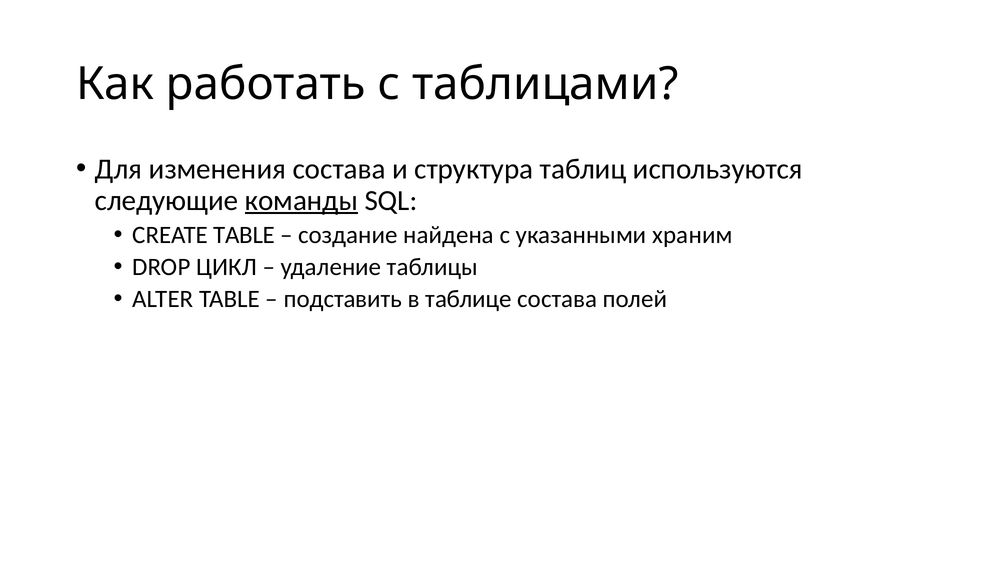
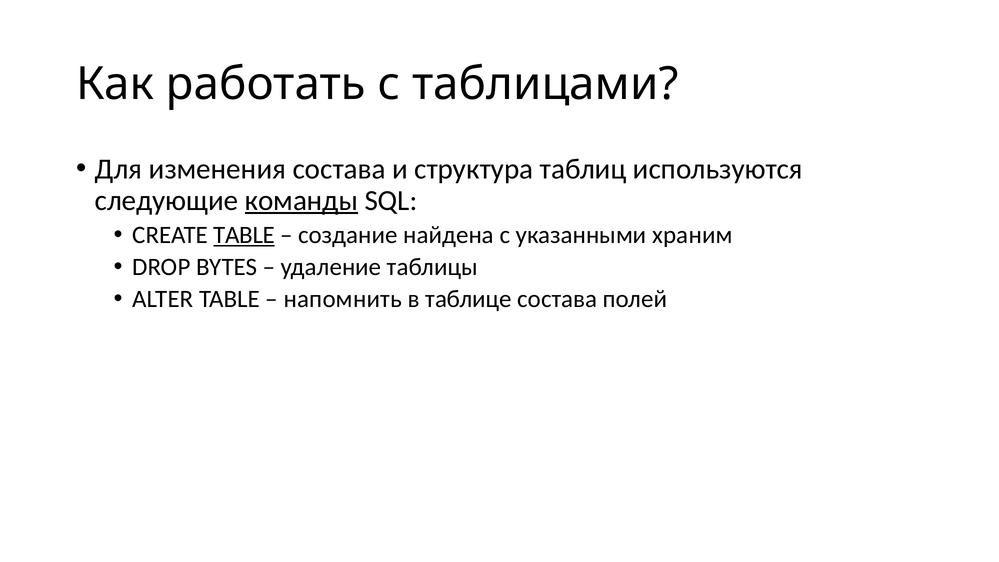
TABLE underline: none -> present (244, 235)
ЦИКЛ: ЦИКЛ -> BYTES (227, 267)
подставить: подставить -> напомнить (343, 299)
